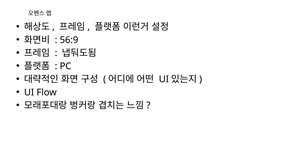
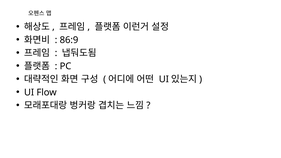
56:9: 56:9 -> 86:9 (69, 40)
